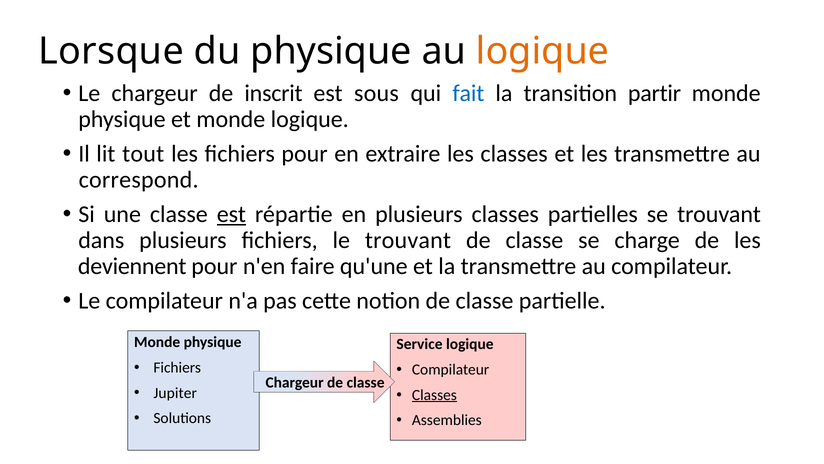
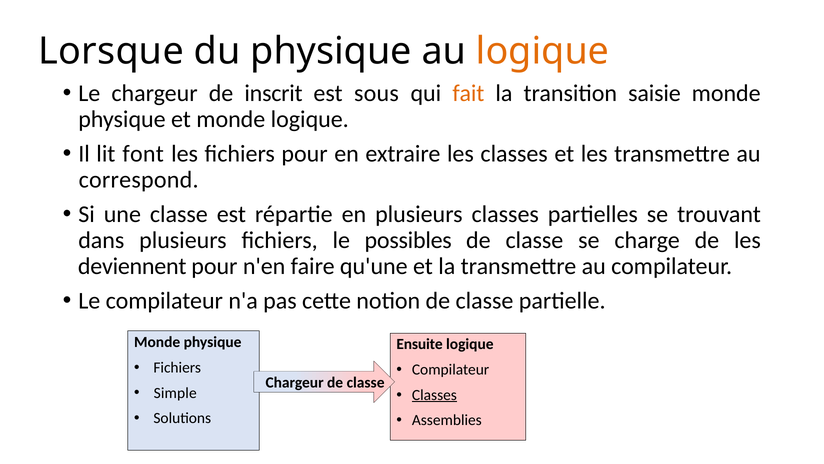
fait colour: blue -> orange (468, 93)
partir: partir -> saisie (654, 93)
tout: tout -> font (143, 154)
est underline: present -> none (231, 214)
le trouvant: trouvant -> possibles (408, 240)
Service: Service -> Ensuite (420, 344)
Jupiter: Jupiter -> Simple (175, 392)
